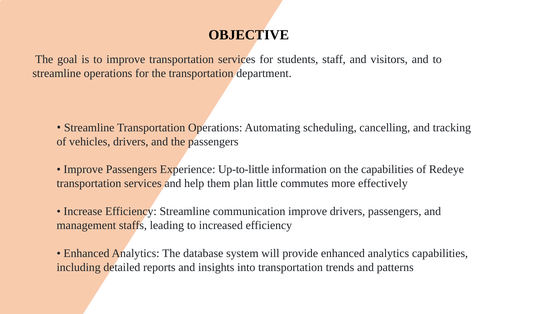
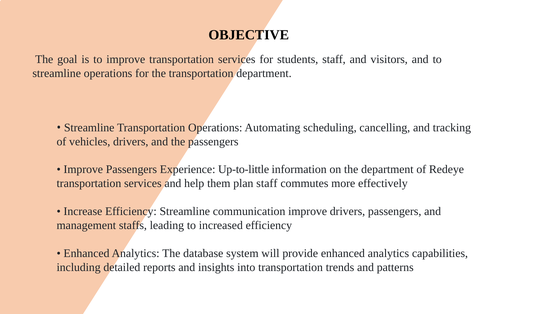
the capabilities: capabilities -> department (387, 169)
plan little: little -> staff (267, 183)
